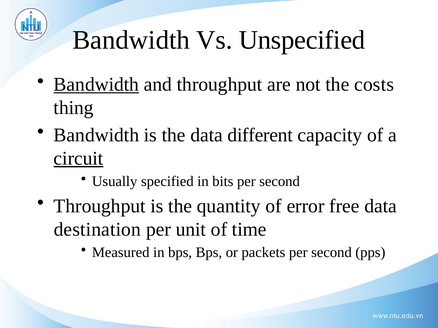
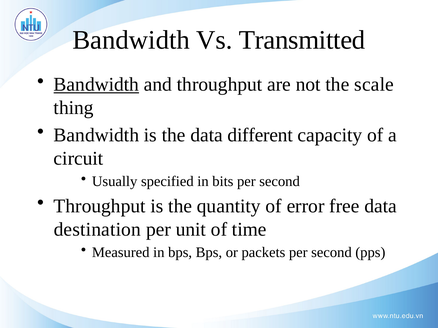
Unspecified: Unspecified -> Transmitted (302, 40)
costs: costs -> scale (374, 85)
circuit underline: present -> none (78, 159)
